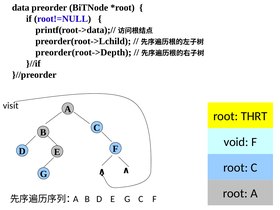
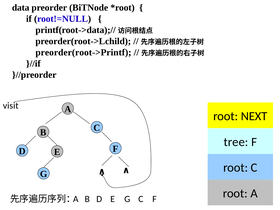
preorder(root->Depth: preorder(root->Depth -> preorder(root->Printf (83, 52)
THRT: THRT -> NEXT (254, 116)
void: void -> tree (236, 142)
